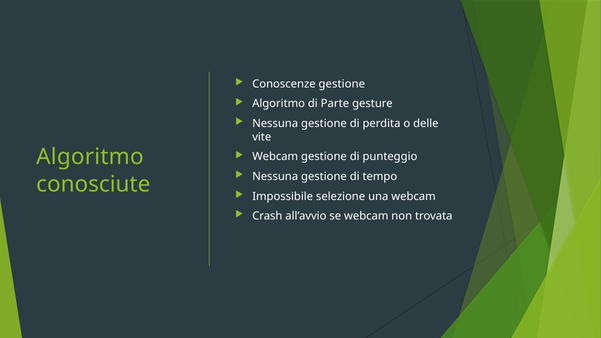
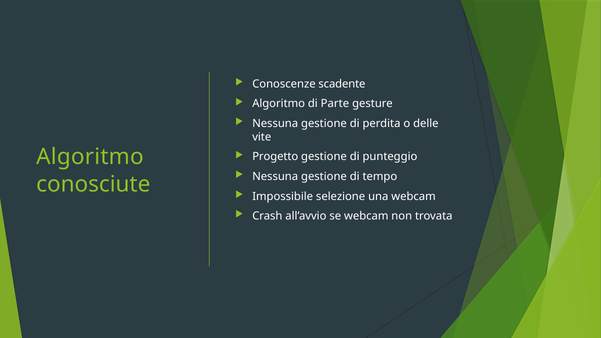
Conoscenze gestione: gestione -> scadente (342, 84)
Webcam: Webcam -> Progetto (275, 157)
